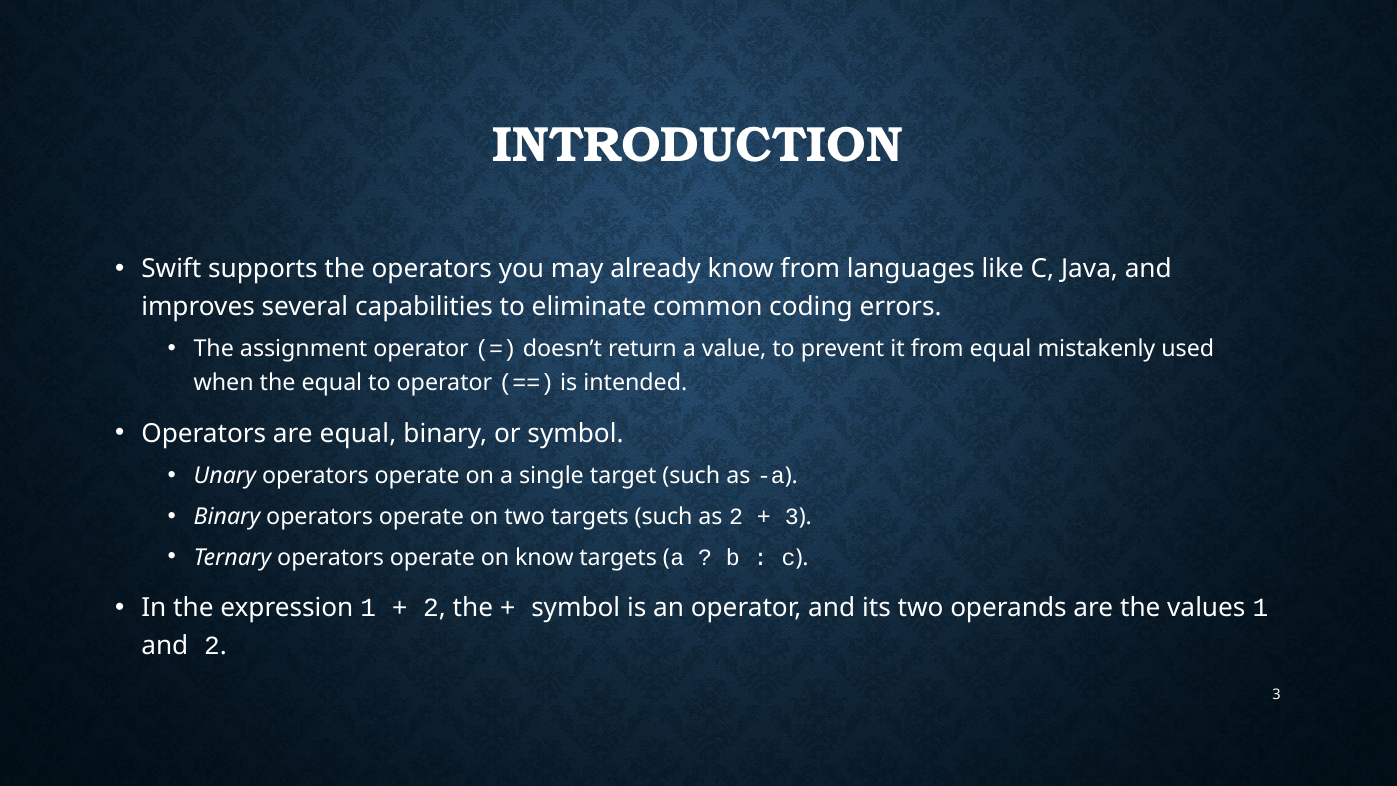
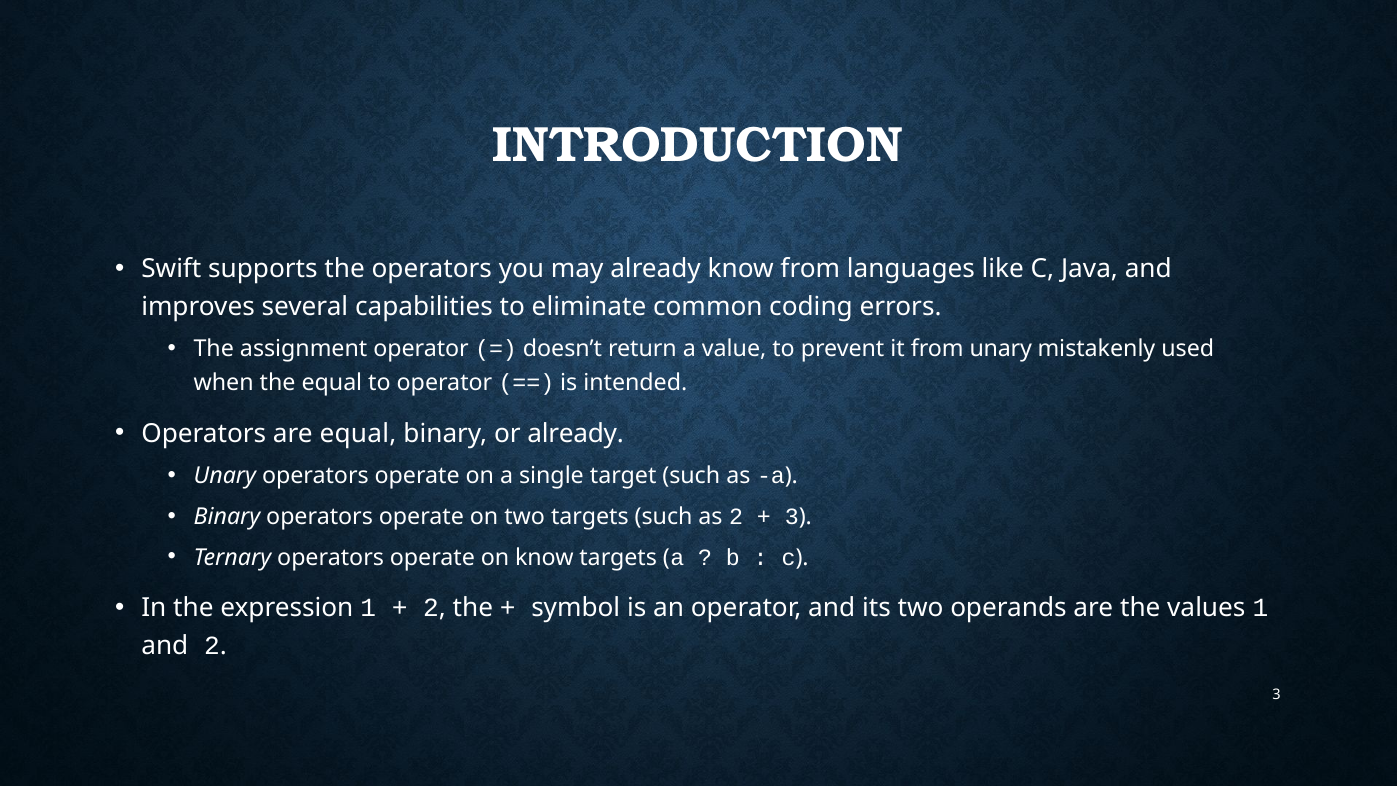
from equal: equal -> unary (1001, 349)
or symbol: symbol -> already (576, 433)
